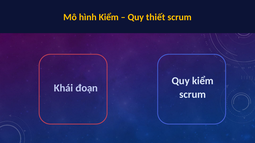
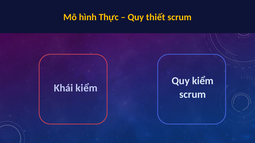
hình Kiểm: Kiểm -> Thực (109, 17)
Khái đoạn: đoạn -> kiểm (87, 88)
